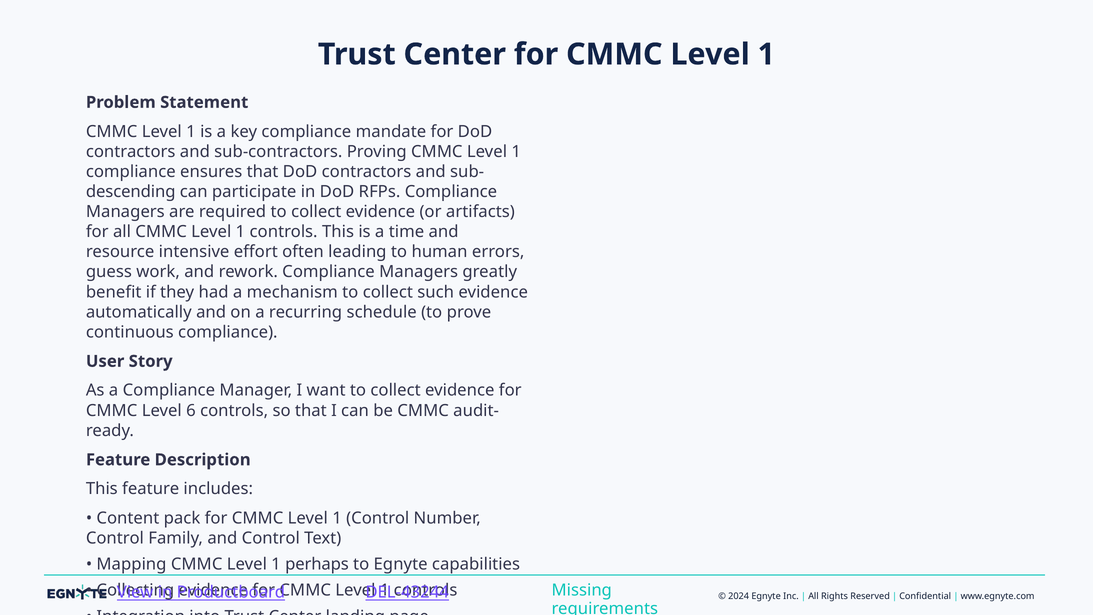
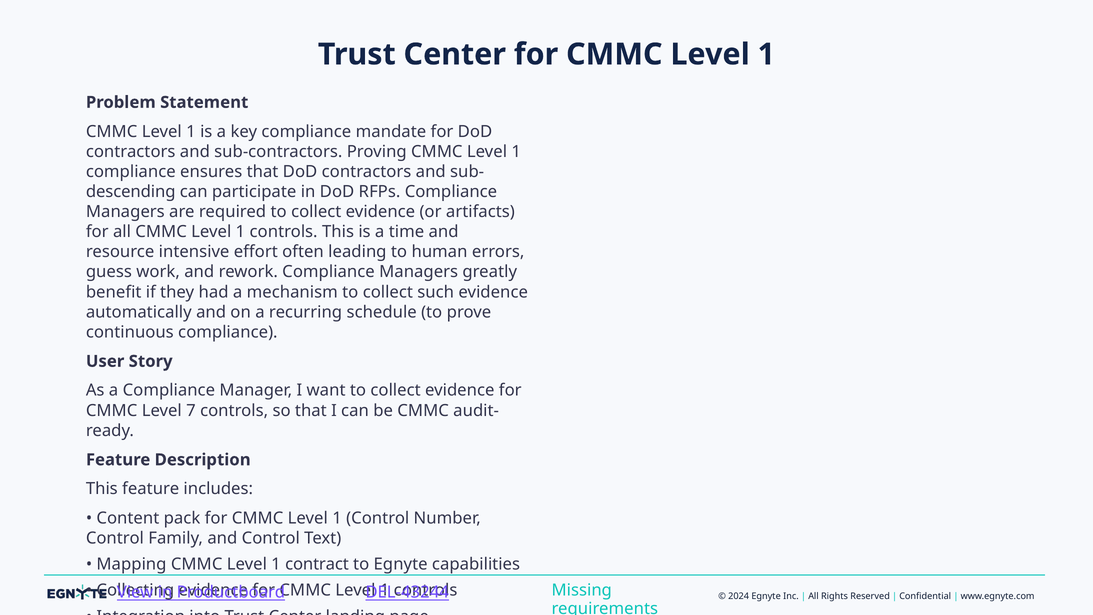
6: 6 -> 7 (191, 410)
perhaps: perhaps -> contract (317, 564)
